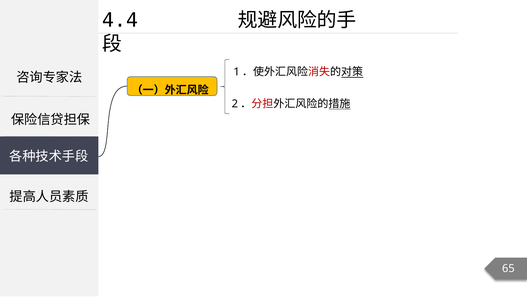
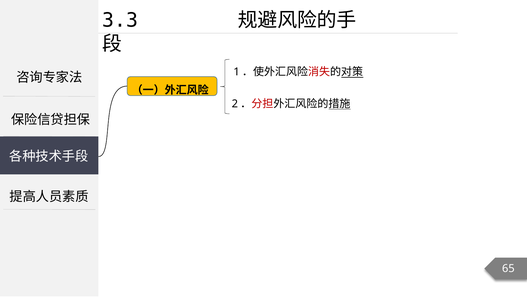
4.4: 4.4 -> 3.3 (120, 20)
